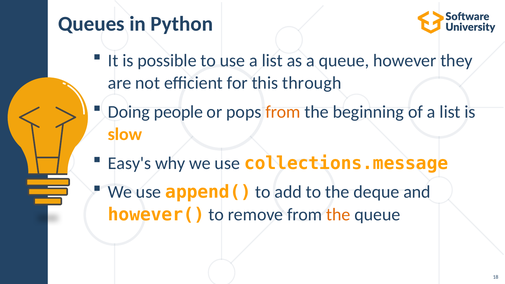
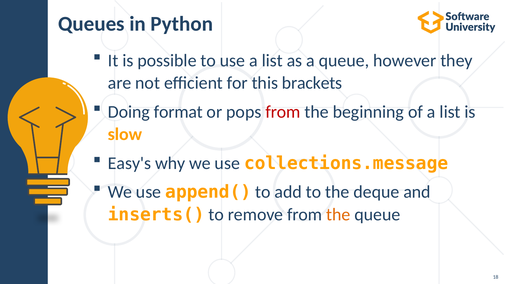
through: through -> brackets (312, 83)
people: people -> format (178, 112)
from colour: orange -> red (283, 112)
however(: however( -> inserts( (156, 215)
